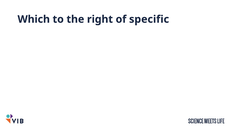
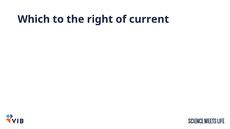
specific: specific -> current (149, 19)
